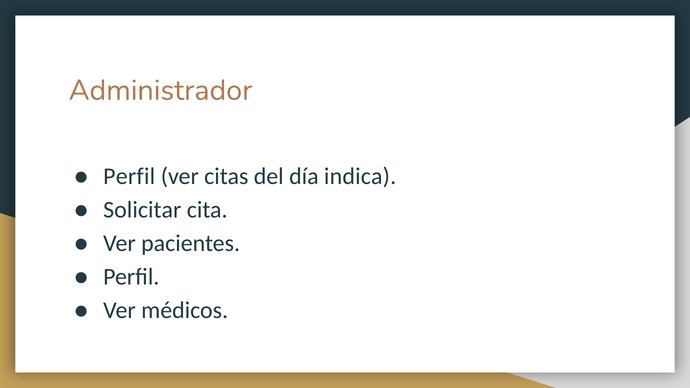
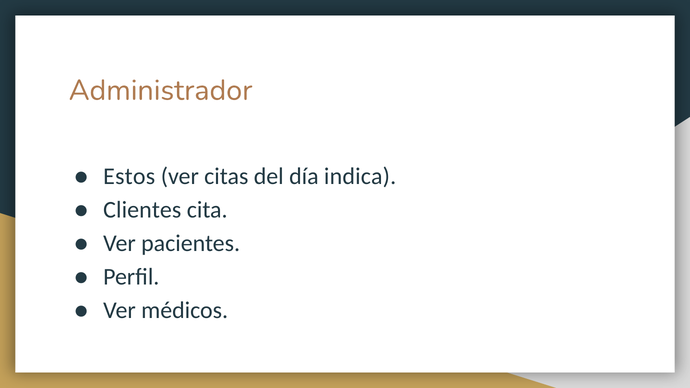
Perfil: Perfil -> Estos (129, 176)
Solicitar: Solicitar -> Clientes (142, 210)
